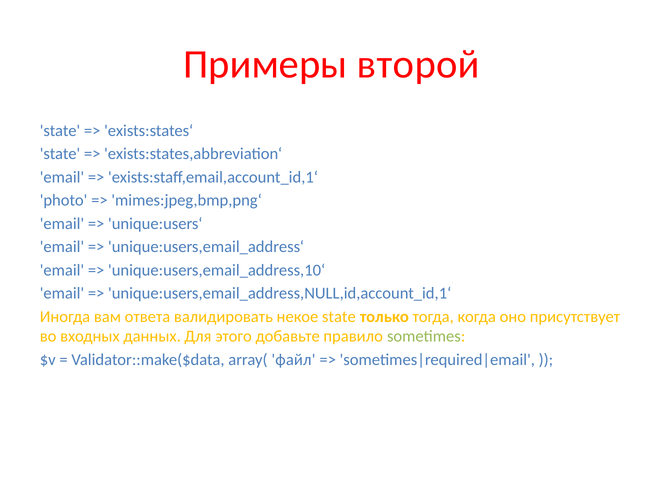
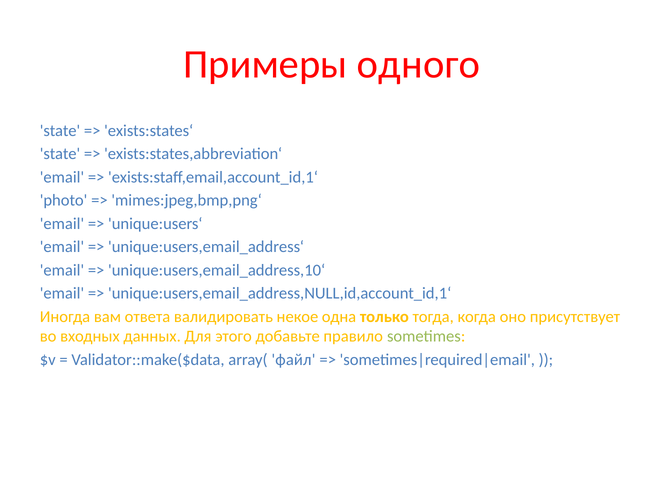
второй: второй -> одного (418, 64)
некое state: state -> одна (339, 317)
